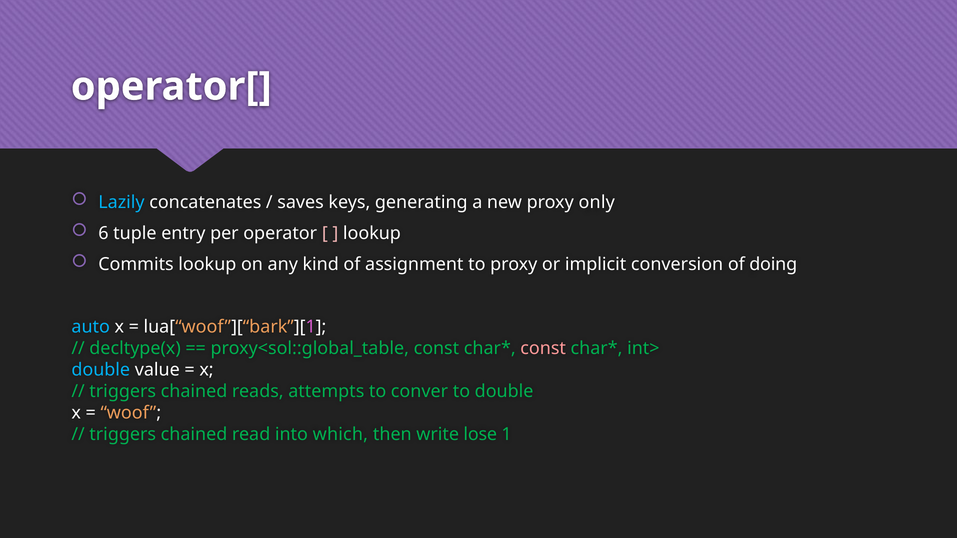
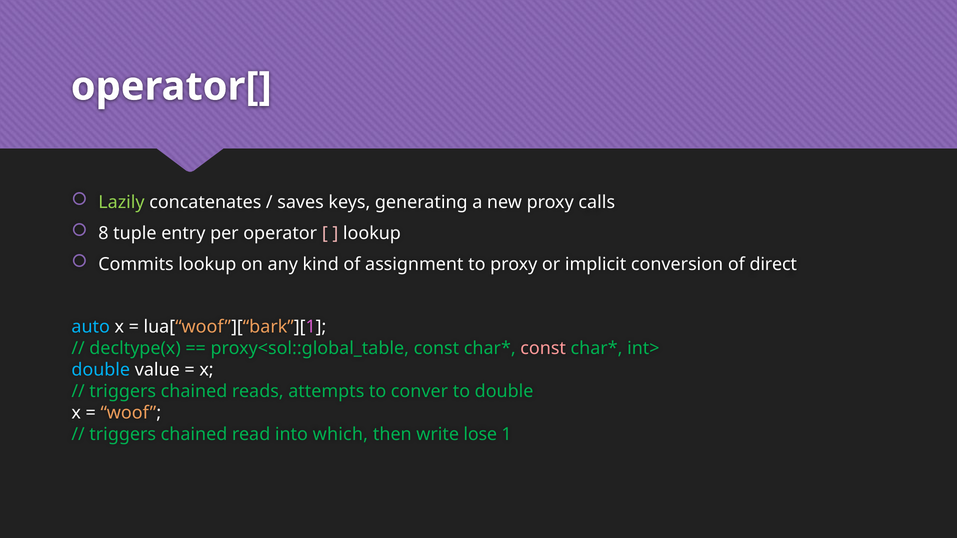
Lazily colour: light blue -> light green (121, 202)
only: only -> calls (597, 202)
6: 6 -> 8 (103, 233)
doing: doing -> direct (773, 265)
